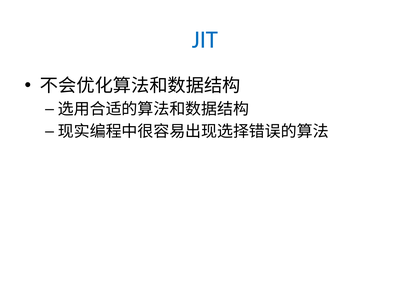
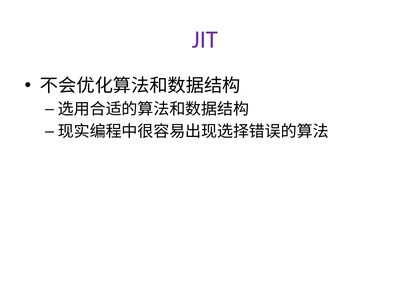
JIT colour: blue -> purple (205, 40)
